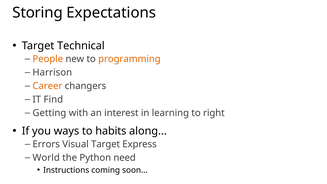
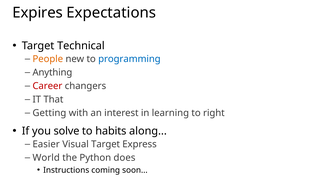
Storing: Storing -> Expires (38, 13)
programming colour: orange -> blue (129, 59)
Harrison: Harrison -> Anything (52, 72)
Career colour: orange -> red (47, 86)
Find: Find -> That (53, 99)
ways: ways -> solve (67, 131)
Errors: Errors -> Easier (46, 144)
need: need -> does (124, 158)
